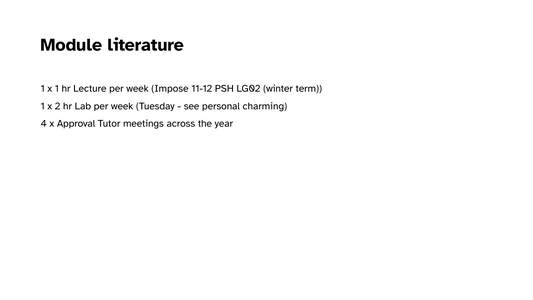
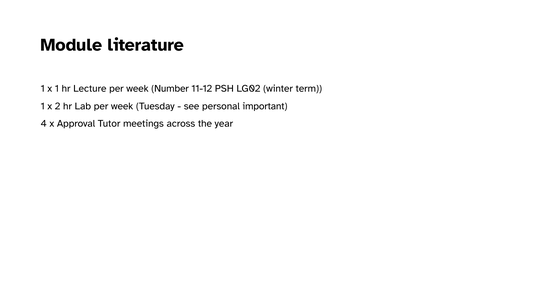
Impose: Impose -> Number (170, 89)
charming: charming -> important (265, 106)
